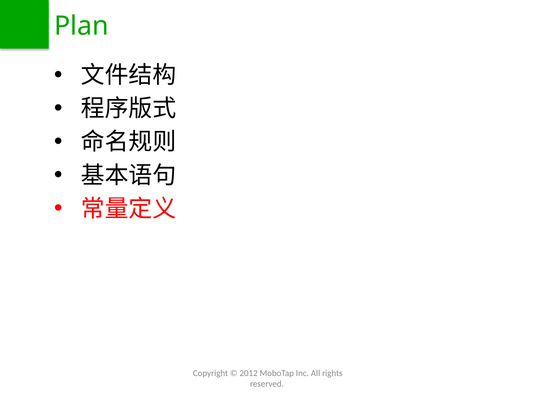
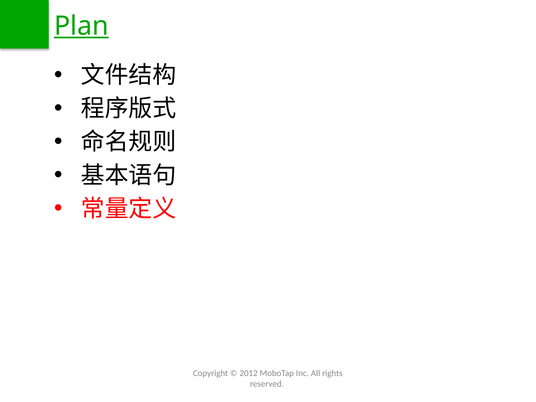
Plan underline: none -> present (81, 26)
